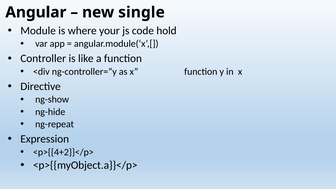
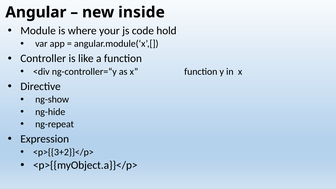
single: single -> inside (142, 12)
<p>{{4+2}}</p>: <p>{{4+2}}</p> -> <p>{{3+2}}</p> (63, 152)
